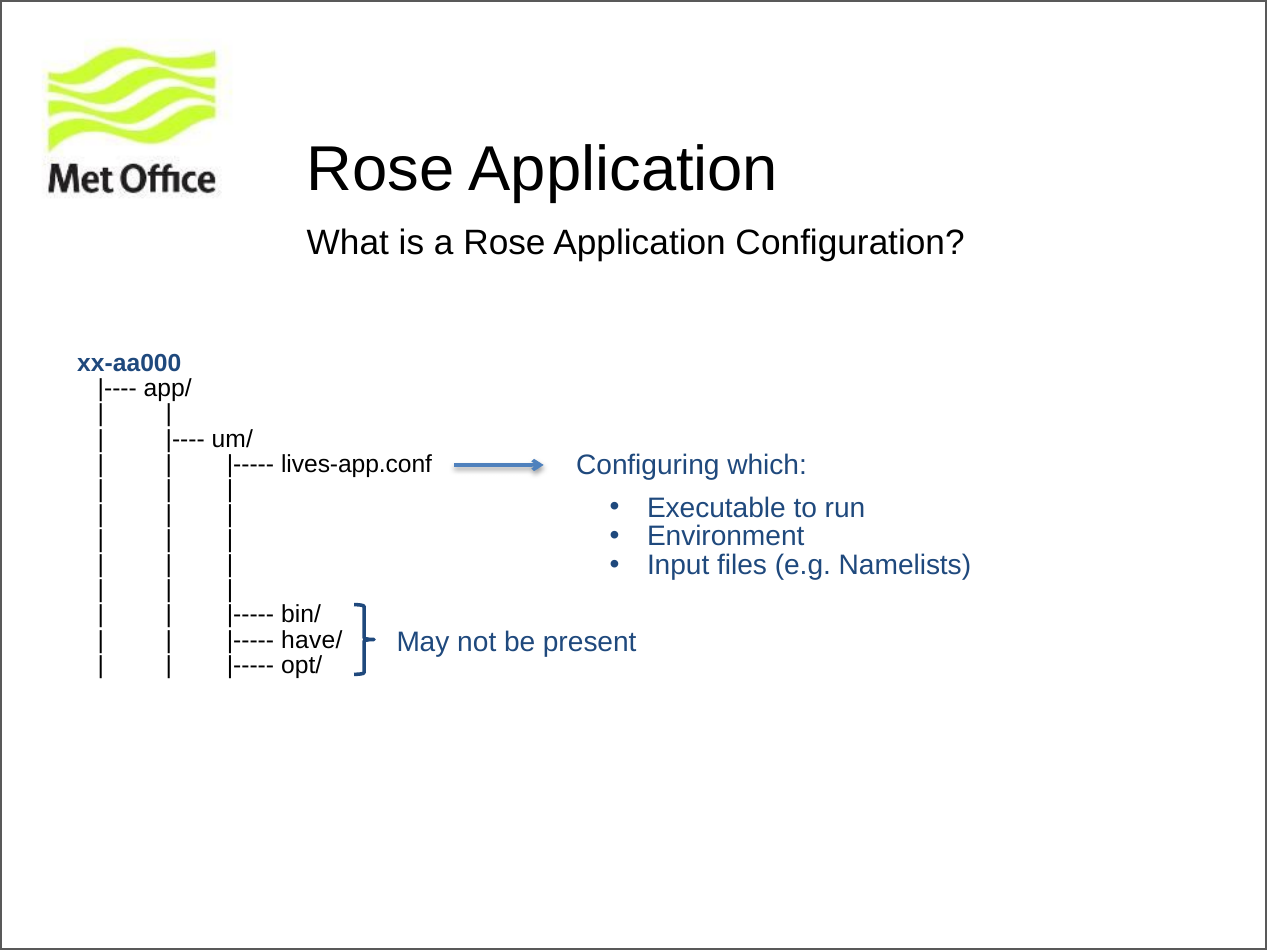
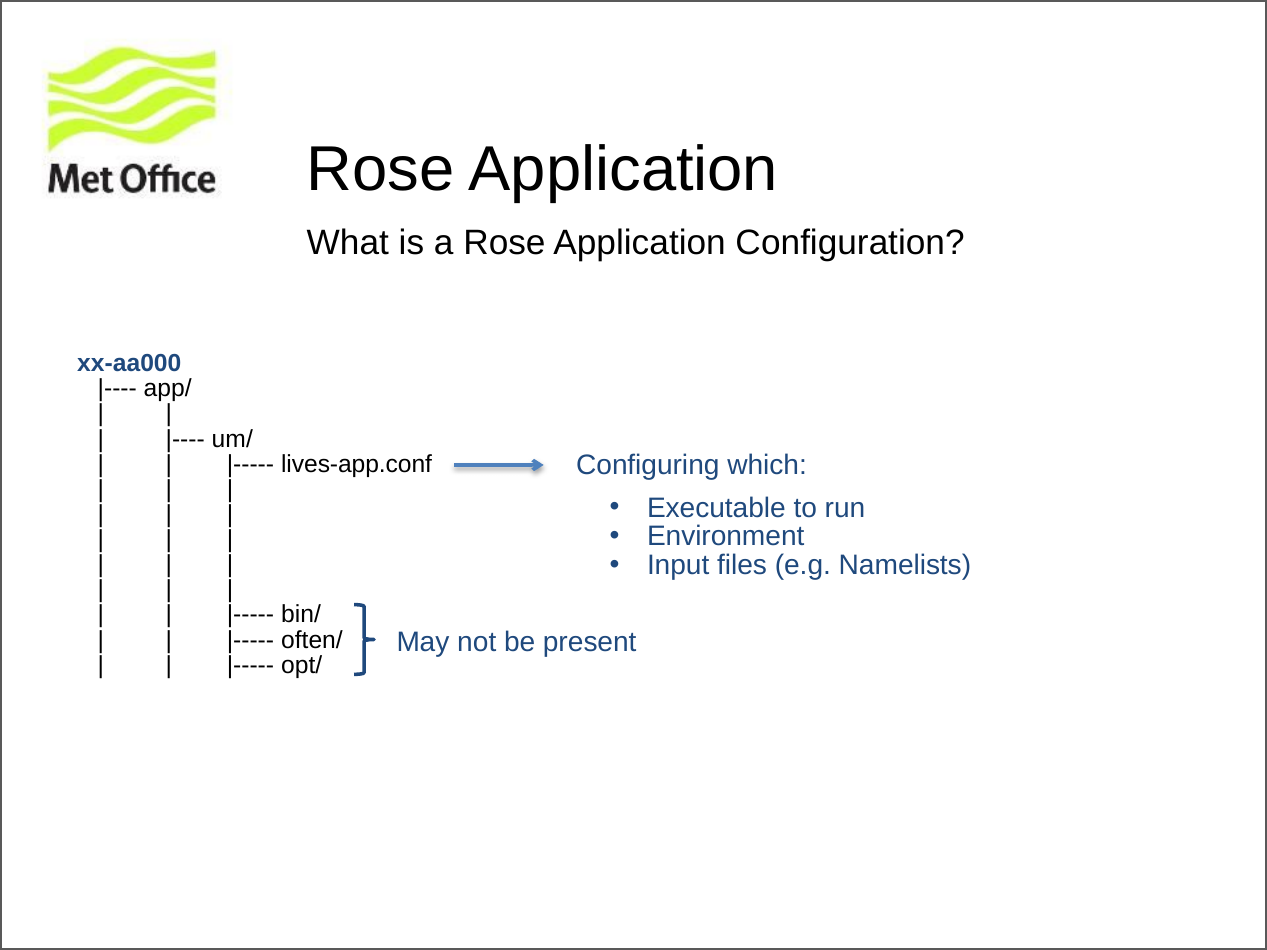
have/: have/ -> often/ (312, 640)
